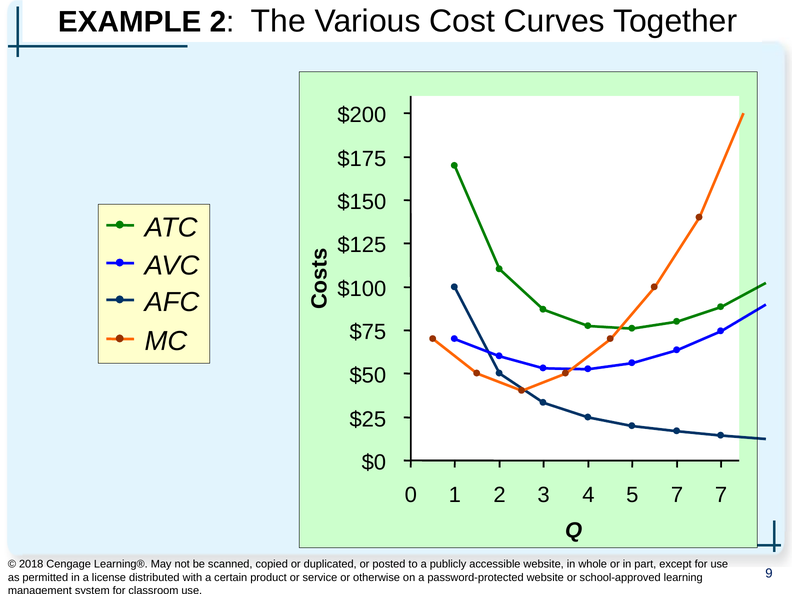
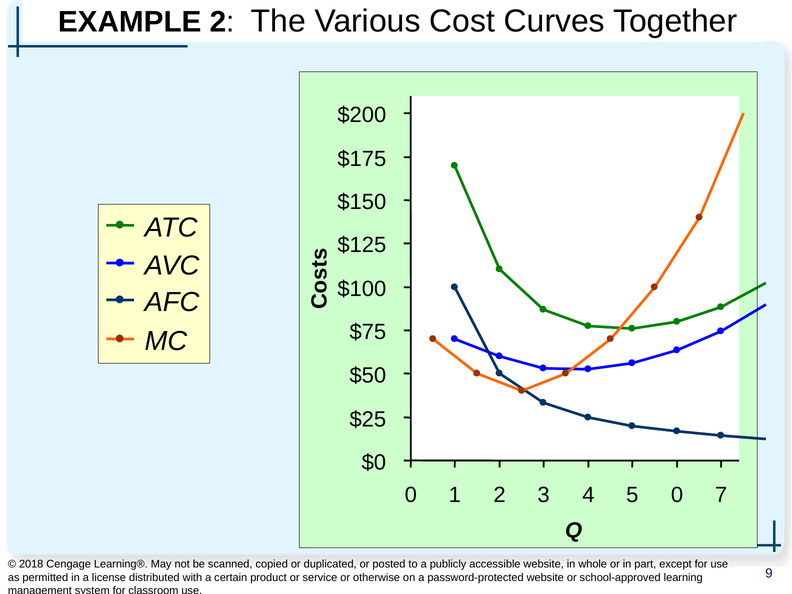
5 7: 7 -> 0 (677, 495)
